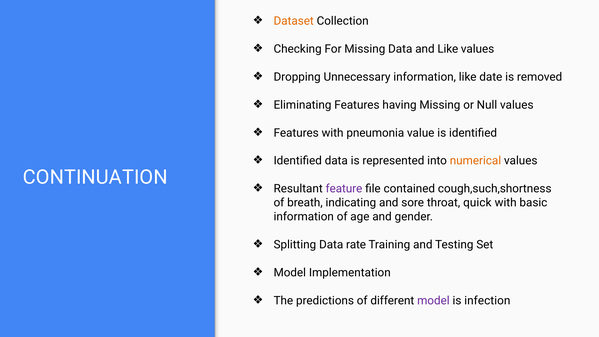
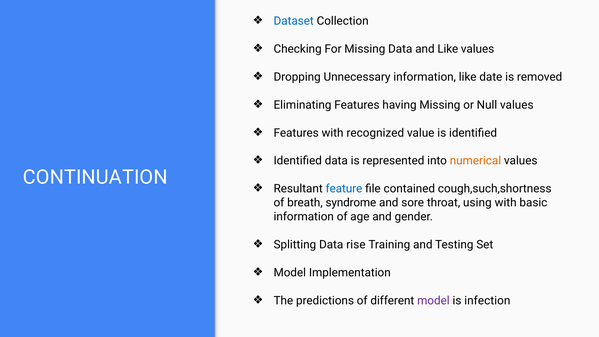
Dataset colour: orange -> blue (294, 21)
pneumonia: pneumonia -> recognized (375, 133)
feature colour: purple -> blue (344, 189)
indicating: indicating -> syndrome (351, 203)
quick: quick -> using (477, 203)
rate: rate -> rise (356, 245)
